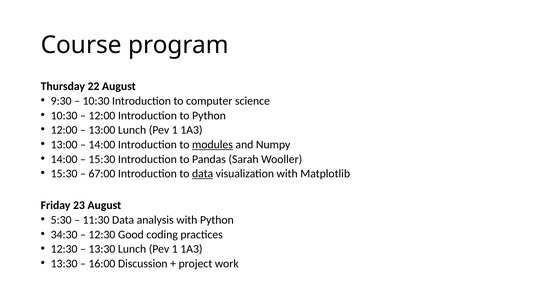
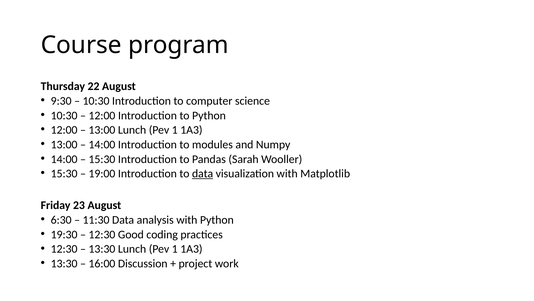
modules underline: present -> none (212, 144)
67:00: 67:00 -> 19:00 (102, 173)
5:30: 5:30 -> 6:30 (61, 220)
34:30: 34:30 -> 19:30 (64, 234)
